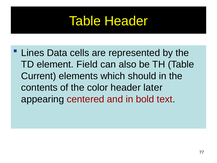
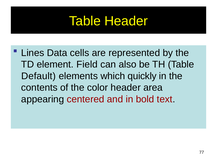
Current: Current -> Default (39, 76)
should: should -> quickly (142, 76)
later: later -> area (153, 87)
